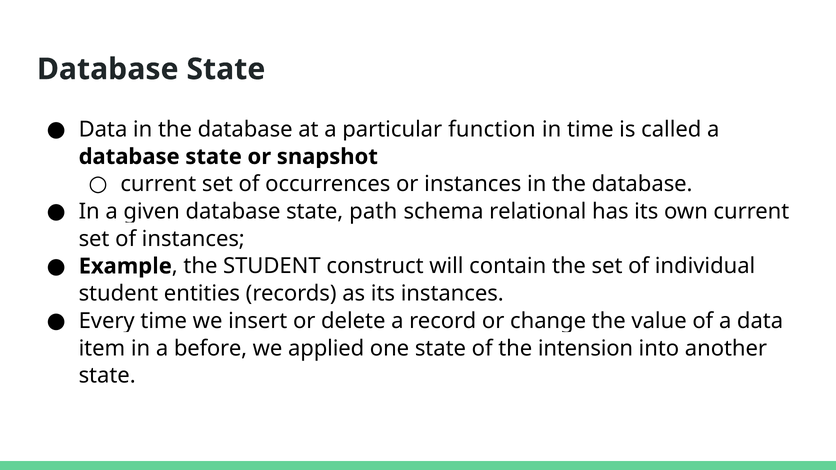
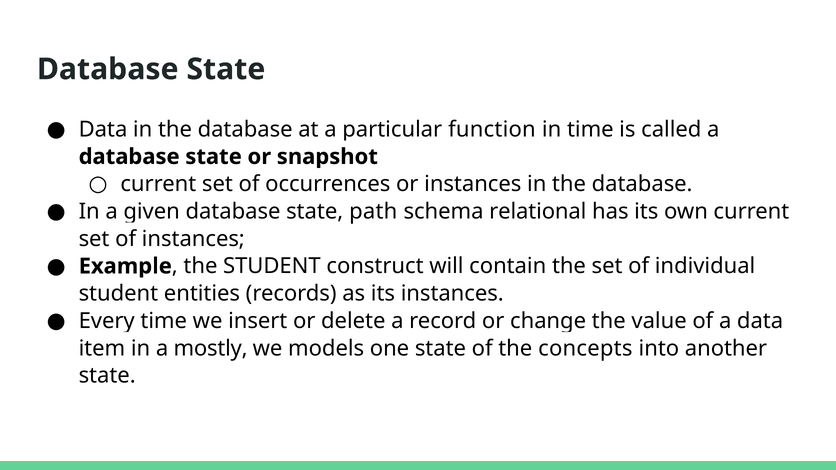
before: before -> mostly (211, 348)
applied: applied -> models (326, 348)
intension: intension -> concepts (585, 348)
